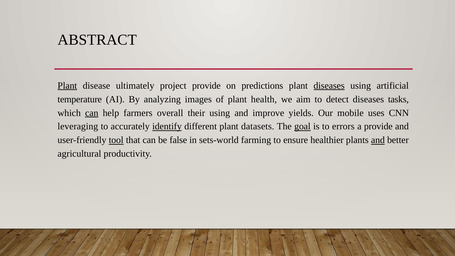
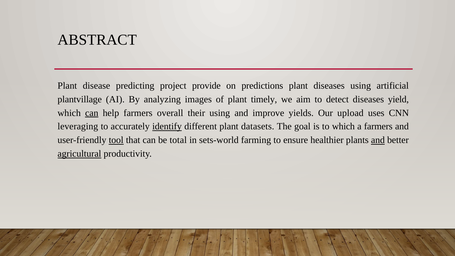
Plant underline: present -> none (67, 86)
ultimately: ultimately -> predicting (135, 86)
diseases underline: present -> none (329, 86)
temperature: temperature -> plantvillage (80, 99)
health: health -> timely (264, 99)
tasks: tasks -> yield (398, 99)
mobile: mobile -> upload (350, 113)
goal underline: present -> none (302, 127)
to errors: errors -> which (343, 127)
a provide: provide -> farmers (378, 127)
false: false -> total (178, 140)
agricultural underline: none -> present (79, 154)
